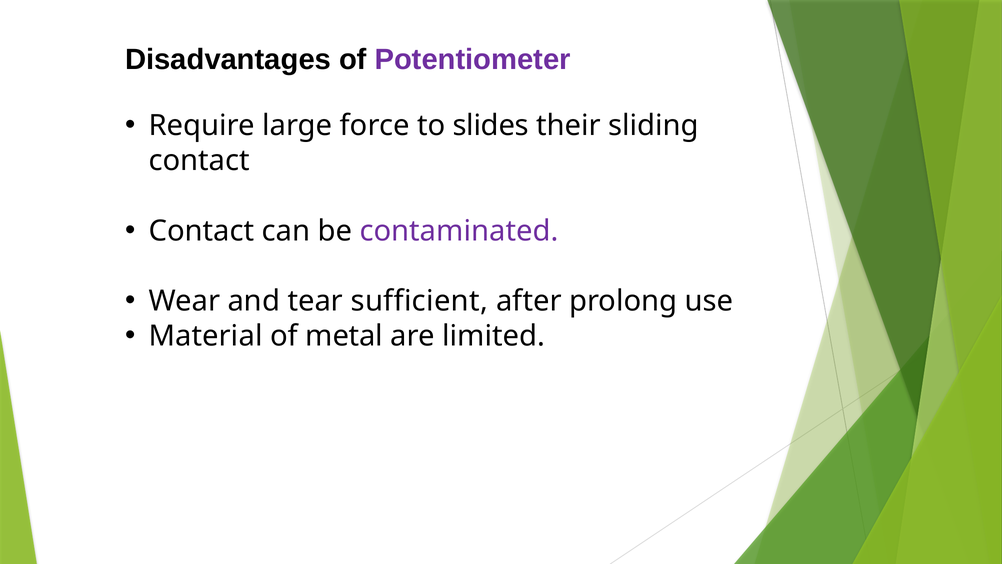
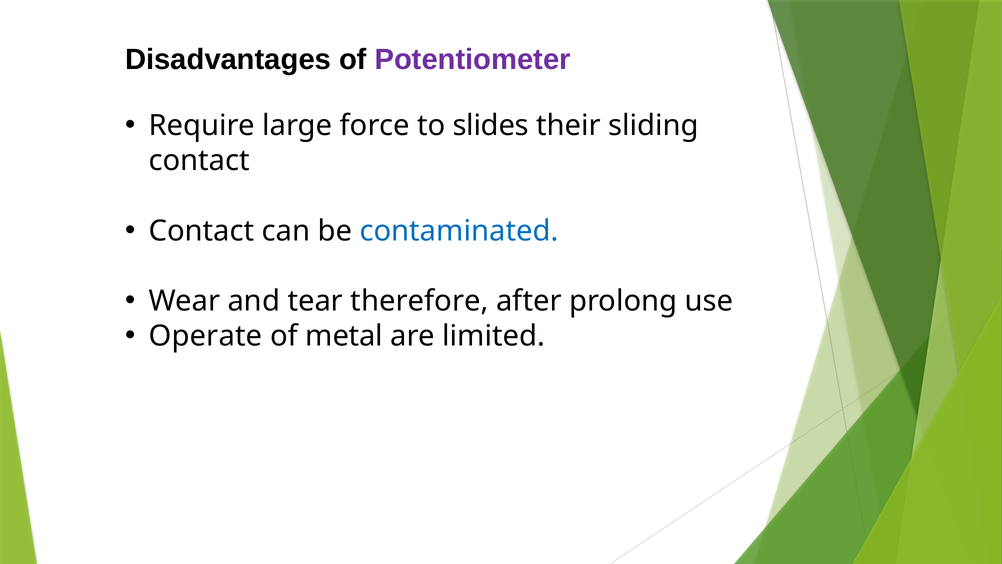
contaminated colour: purple -> blue (459, 231)
sufficient: sufficient -> therefore (419, 301)
Material: Material -> Operate (206, 336)
